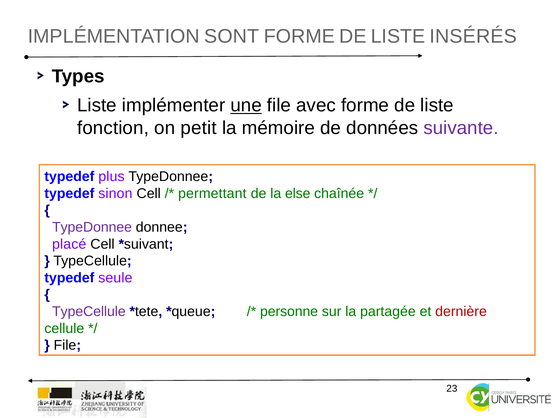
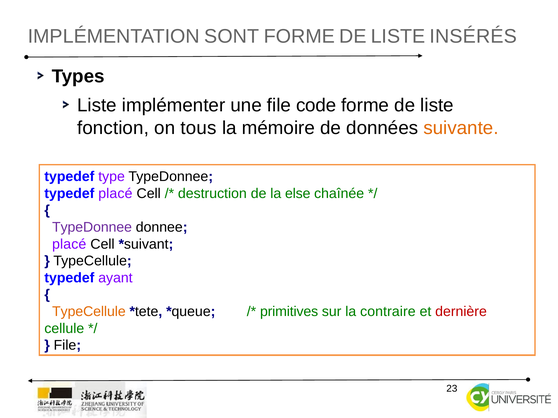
une underline: present -> none (246, 106)
avec: avec -> code (316, 106)
petit: petit -> tous (199, 128)
suivante colour: purple -> orange (461, 128)
plus: plus -> type (112, 177)
typedef sinon: sinon -> placé (115, 194)
permettant: permettant -> destruction (212, 194)
seule: seule -> ayant (115, 278)
TypeCellule colour: purple -> orange (89, 312)
personne: personne -> primitives (289, 312)
partagée: partagée -> contraire (388, 312)
